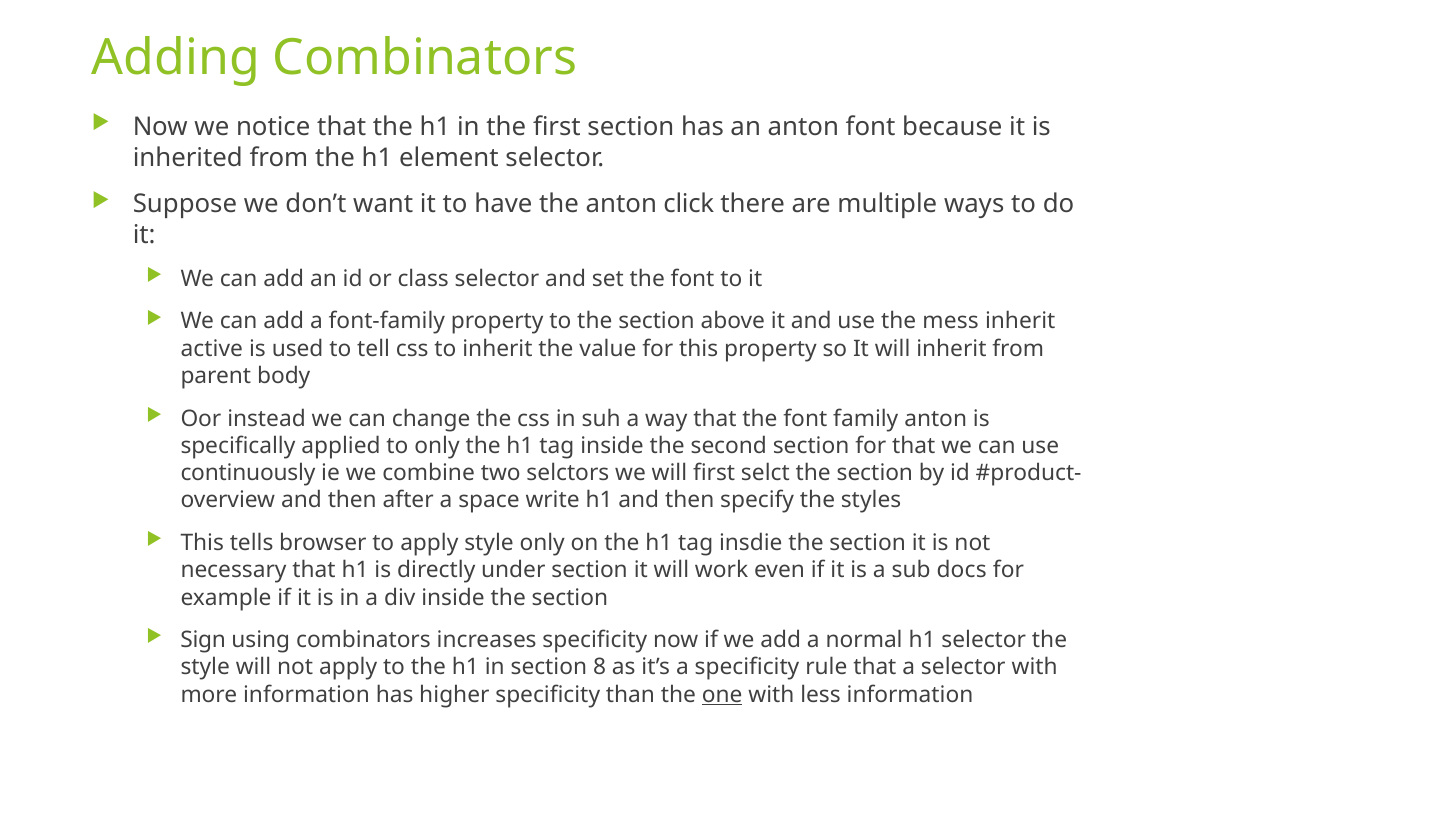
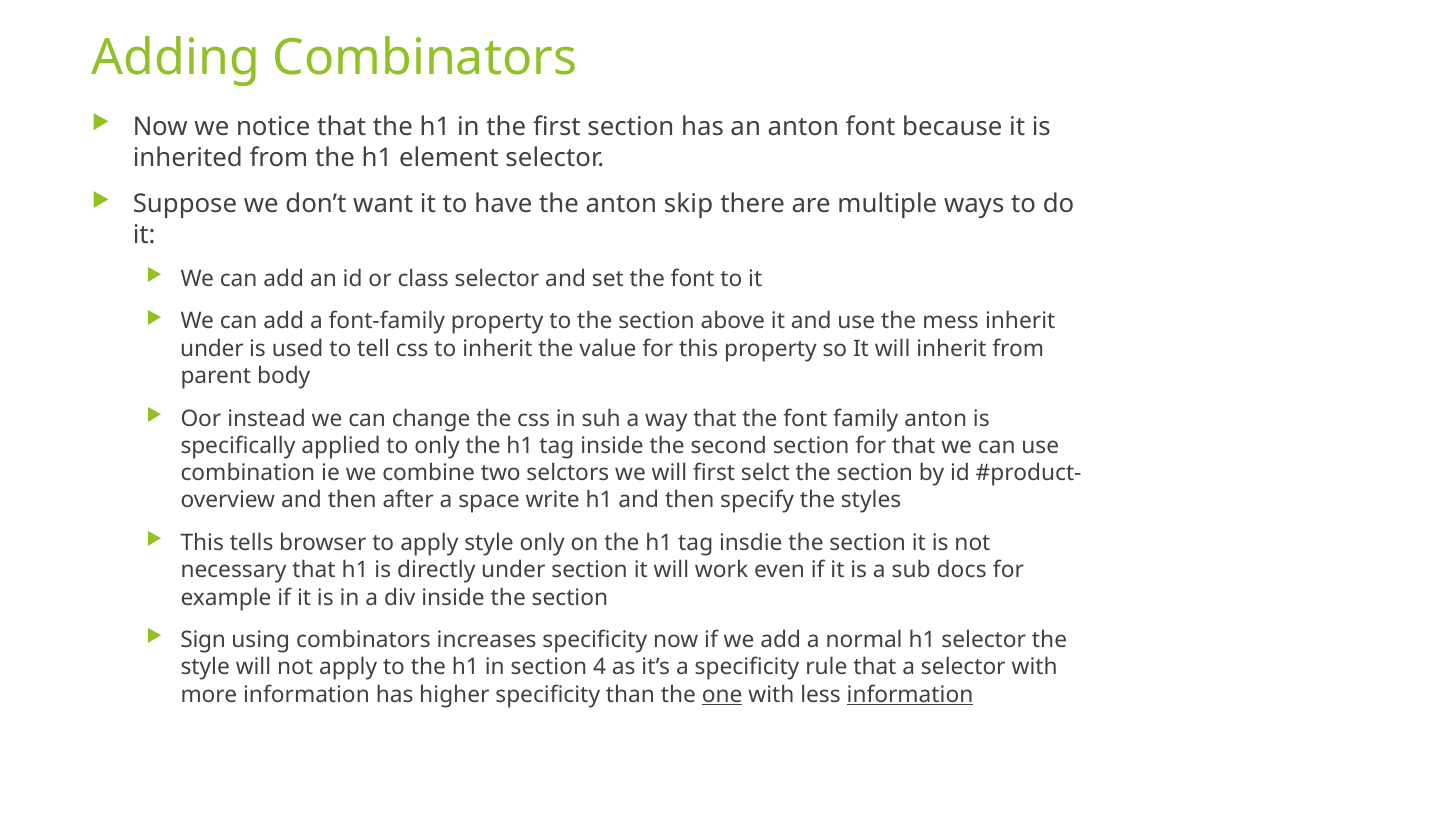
click: click -> skip (689, 204)
active: active -> under (212, 349)
continuously: continuously -> combination (248, 473)
8: 8 -> 4 (600, 667)
information underline: none -> present (910, 695)
